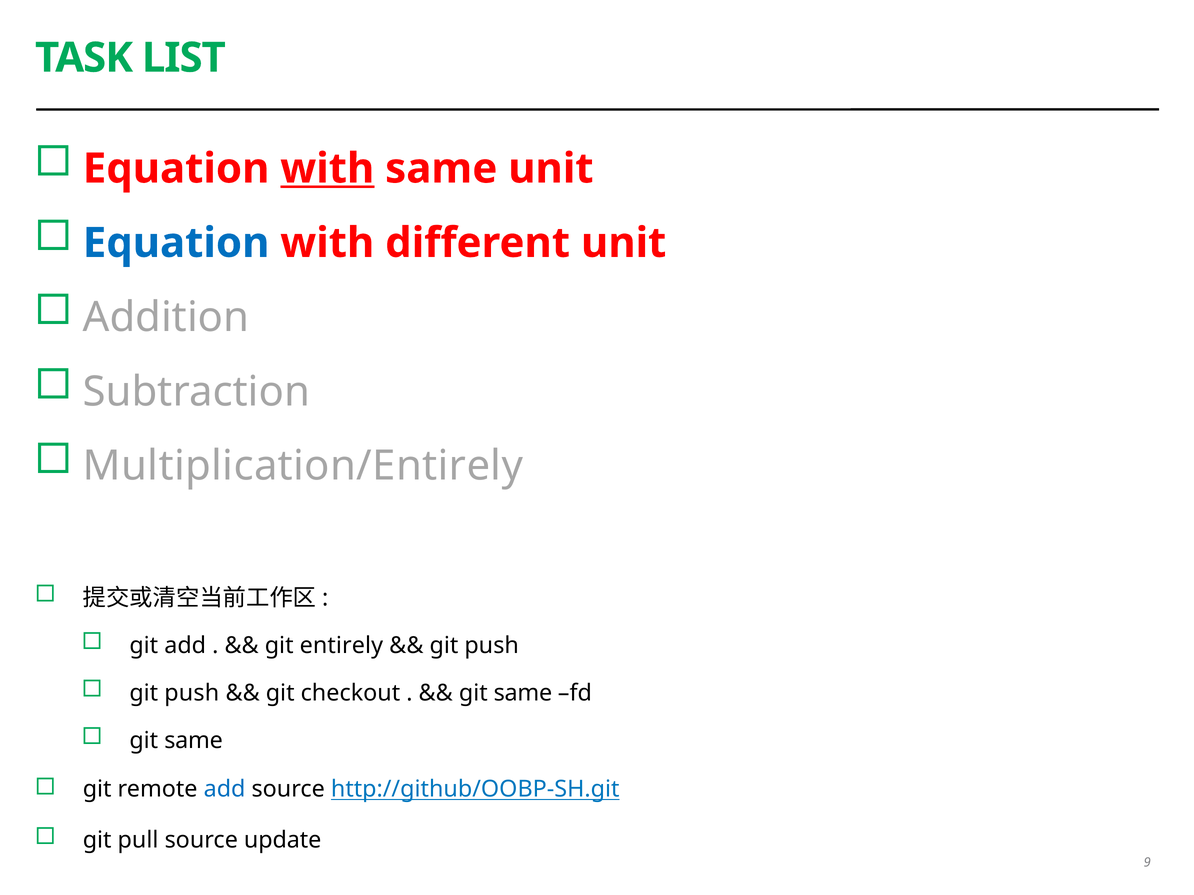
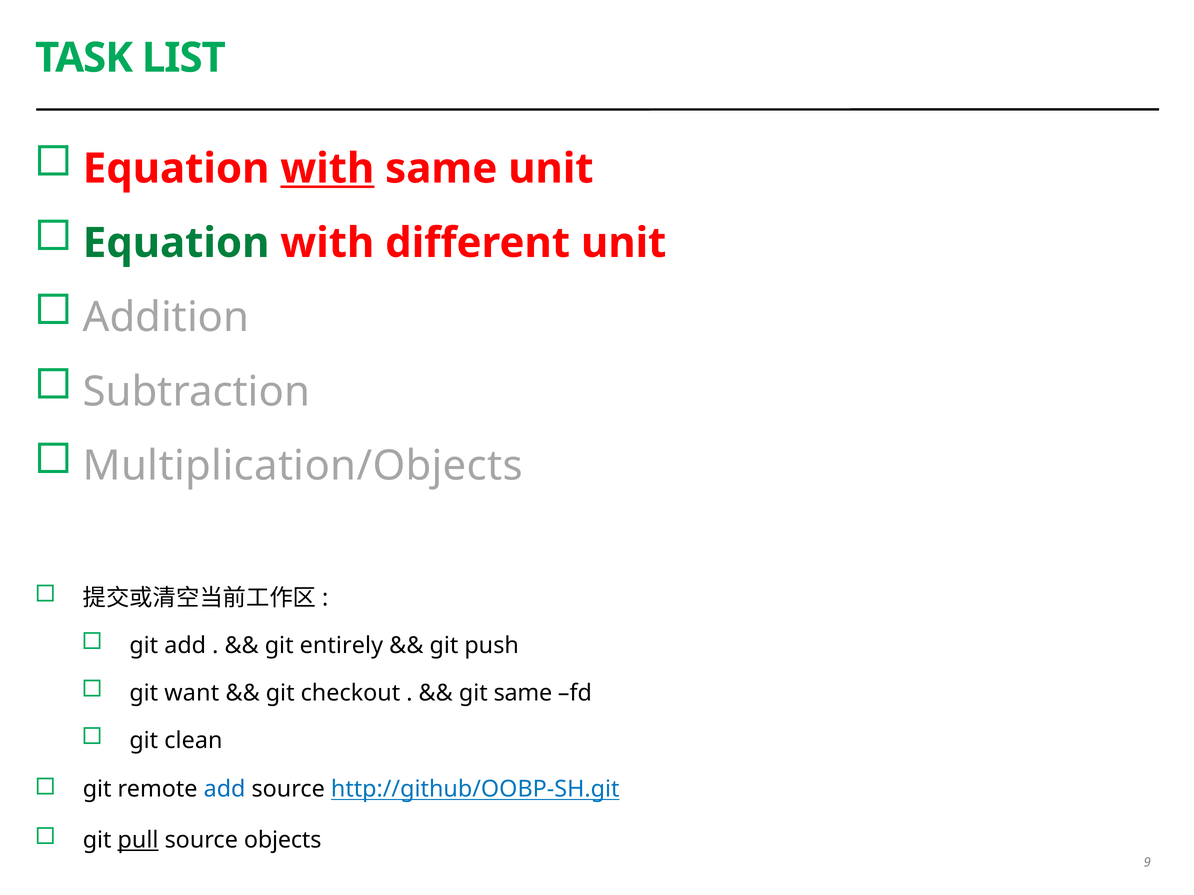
Equation colour: blue -> green (176, 243)
Multiplication/Entirely: Multiplication/Entirely -> Multiplication/Objects (303, 466)
push: push -> want (192, 693)
same: same -> clean (193, 741)
pull underline: none -> present (138, 841)
update: update -> objects (283, 841)
